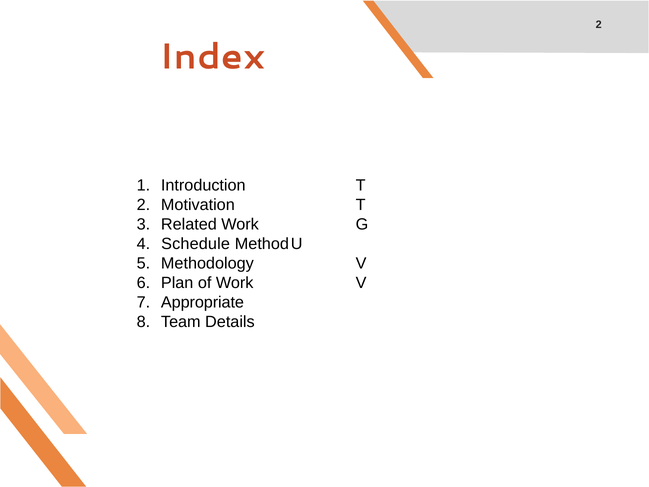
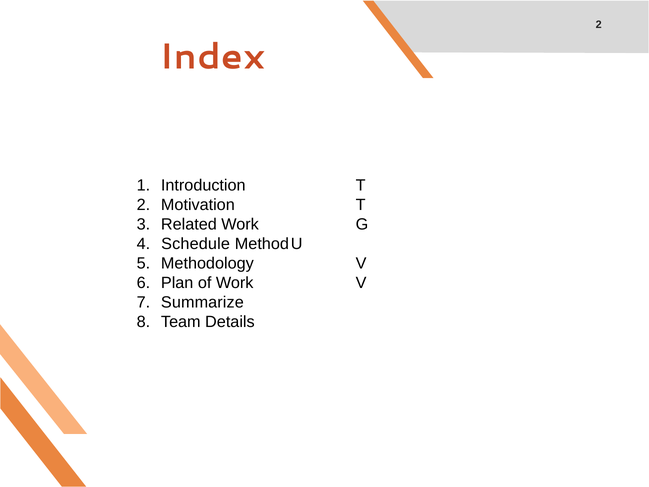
Appropriate: Appropriate -> Summarize (202, 302)
